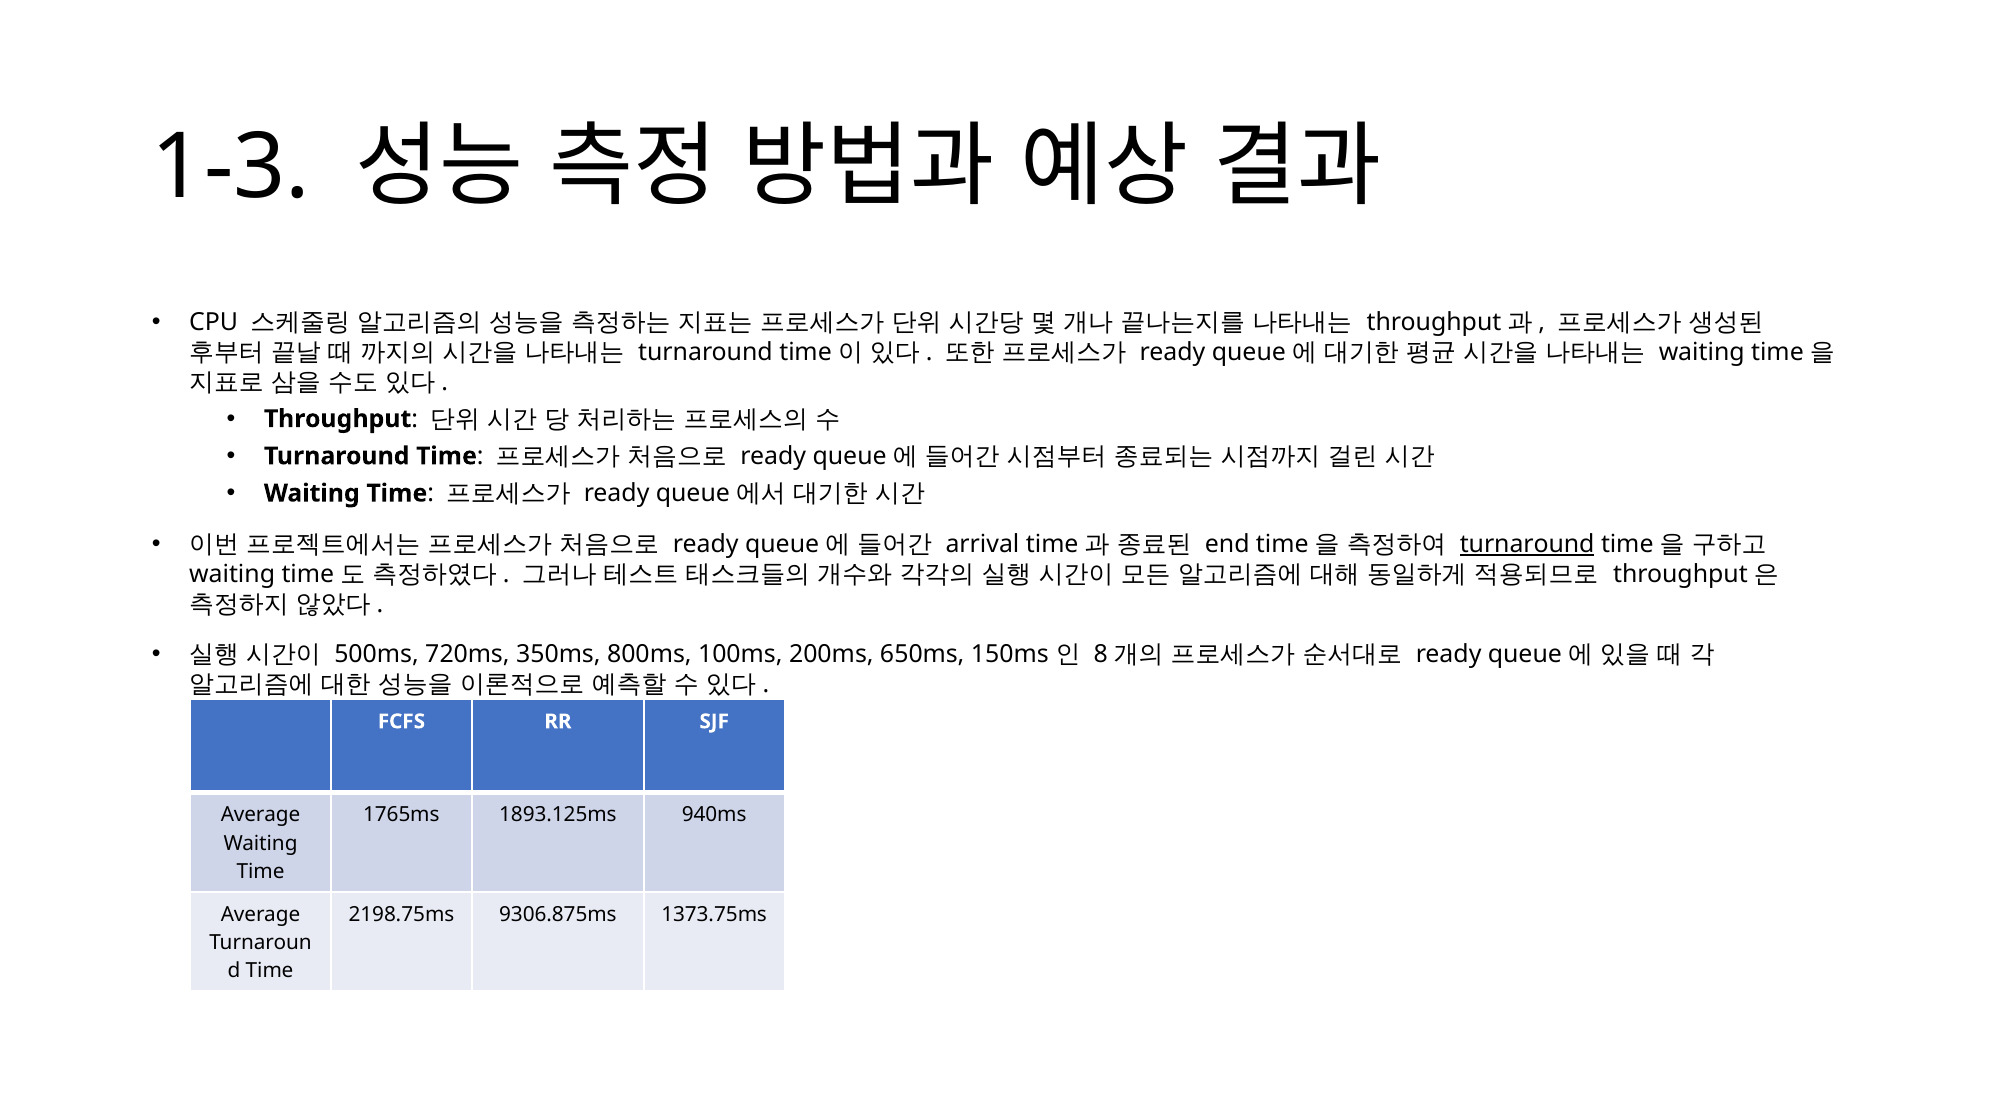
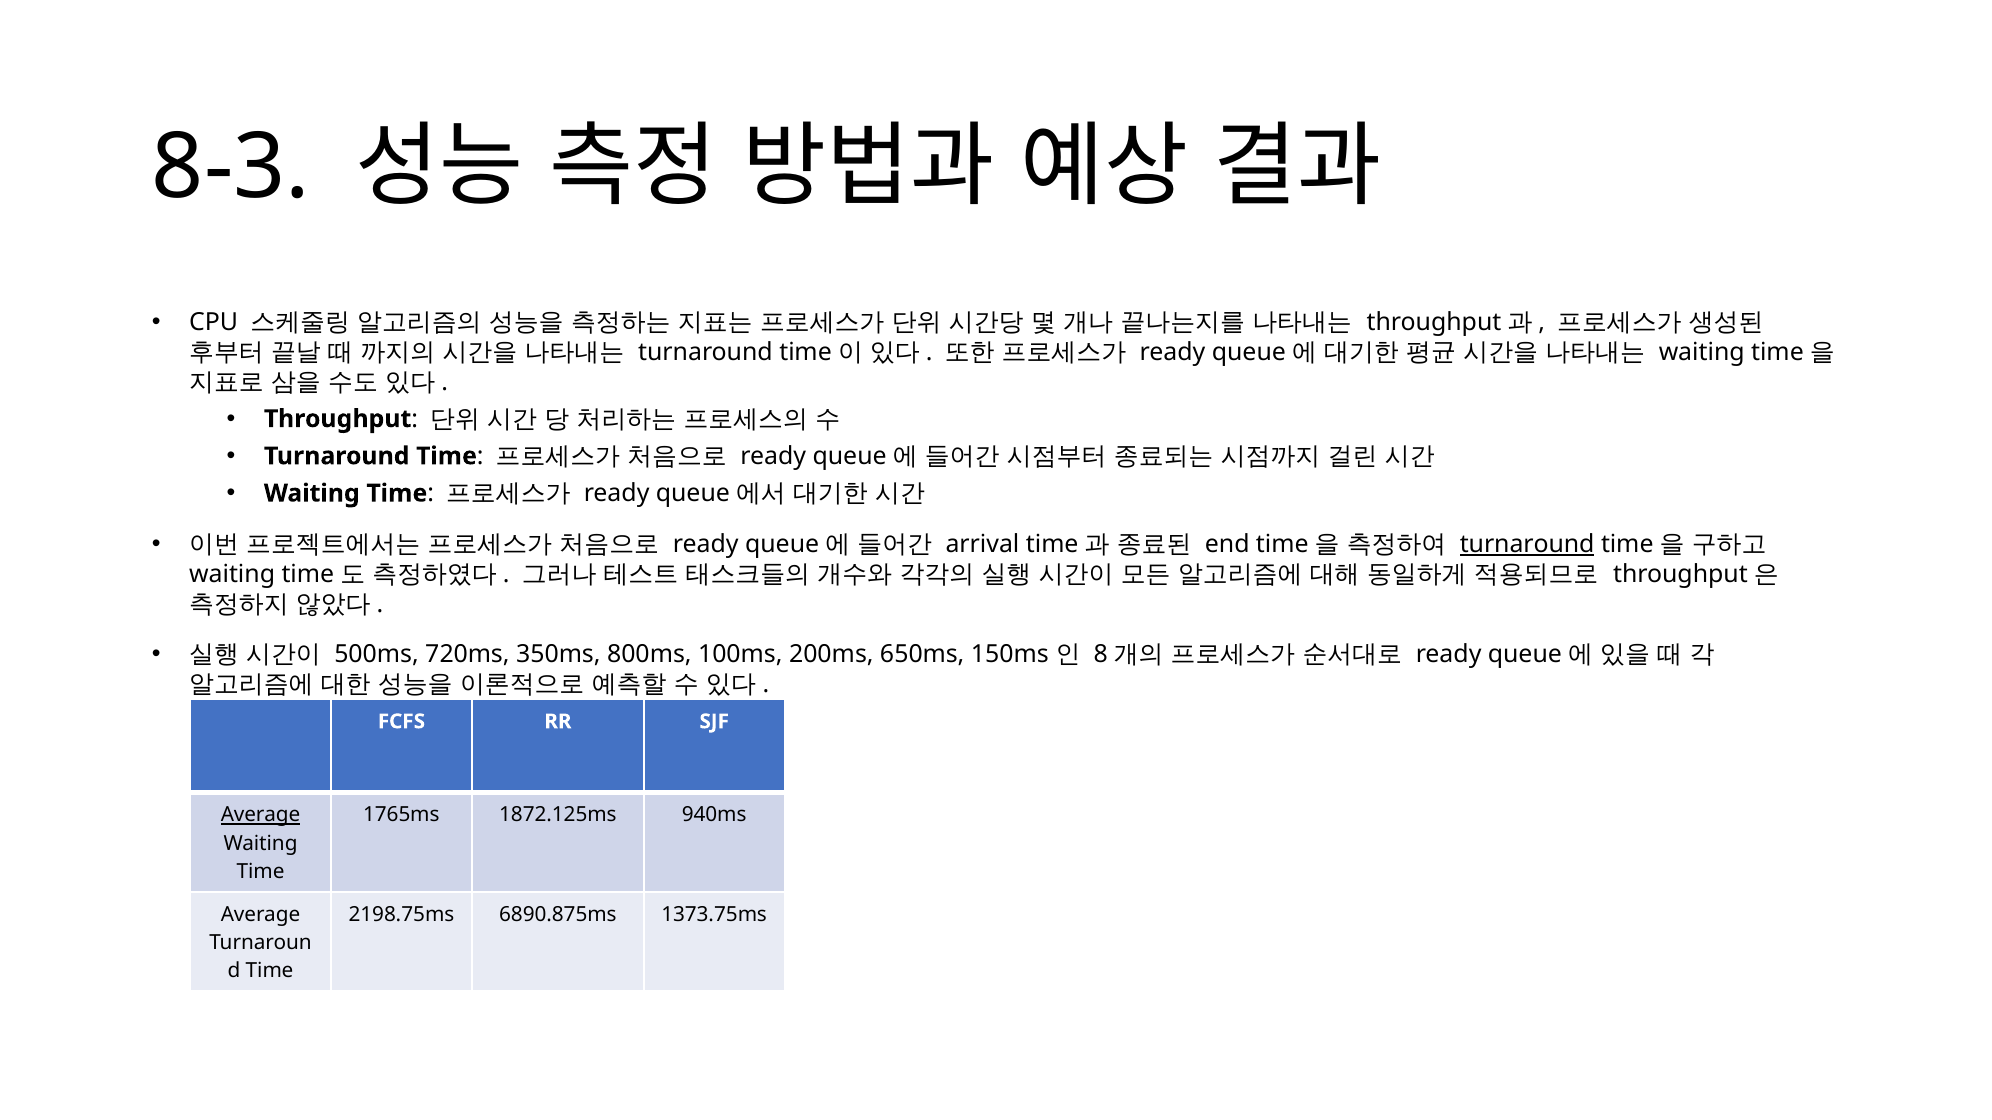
1-3: 1-3 -> 8-3 (231, 167)
Average underline: none -> present (261, 815)
1893.125ms: 1893.125ms -> 1872.125ms (558, 815)
9306.875ms: 9306.875ms -> 6890.875ms (558, 915)
